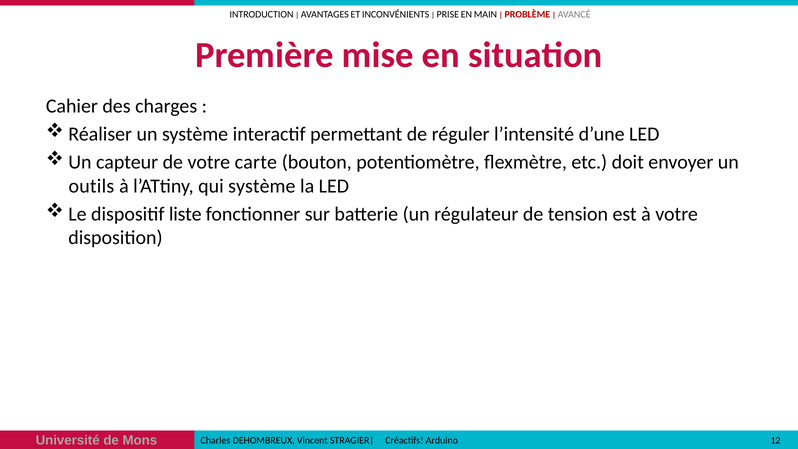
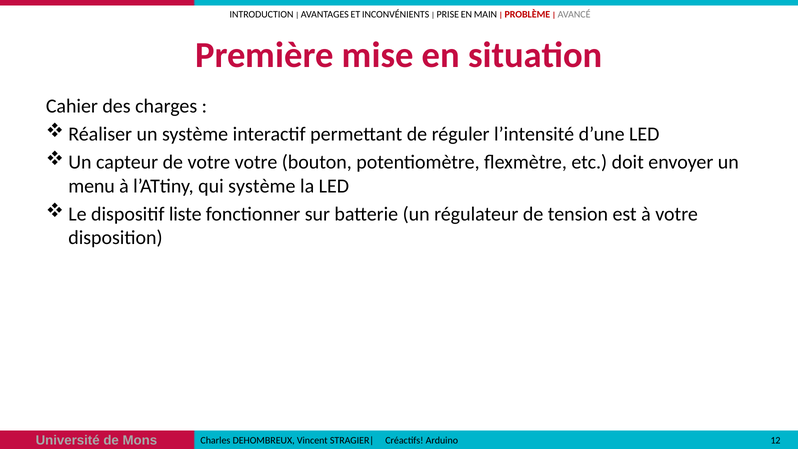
votre carte: carte -> votre (256, 162)
outils: outils -> menu (92, 186)
